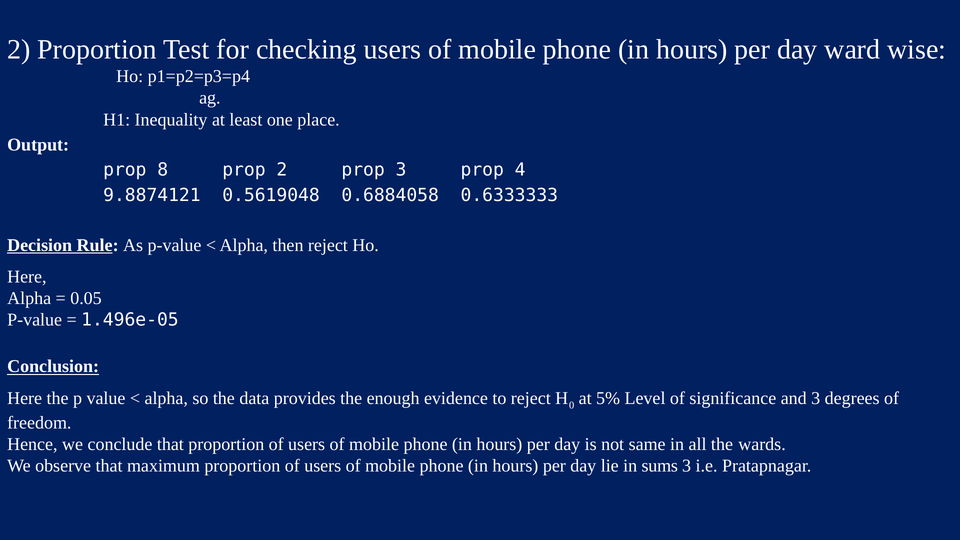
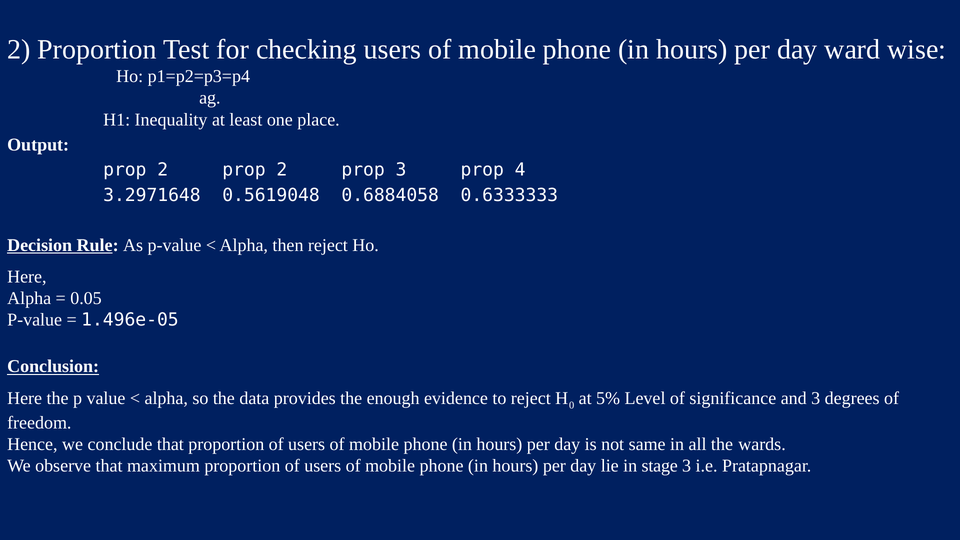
8: 8 -> 2 (163, 170)
9.8874121: 9.8874121 -> 3.2971648 (152, 195)
sums: sums -> stage (660, 466)
